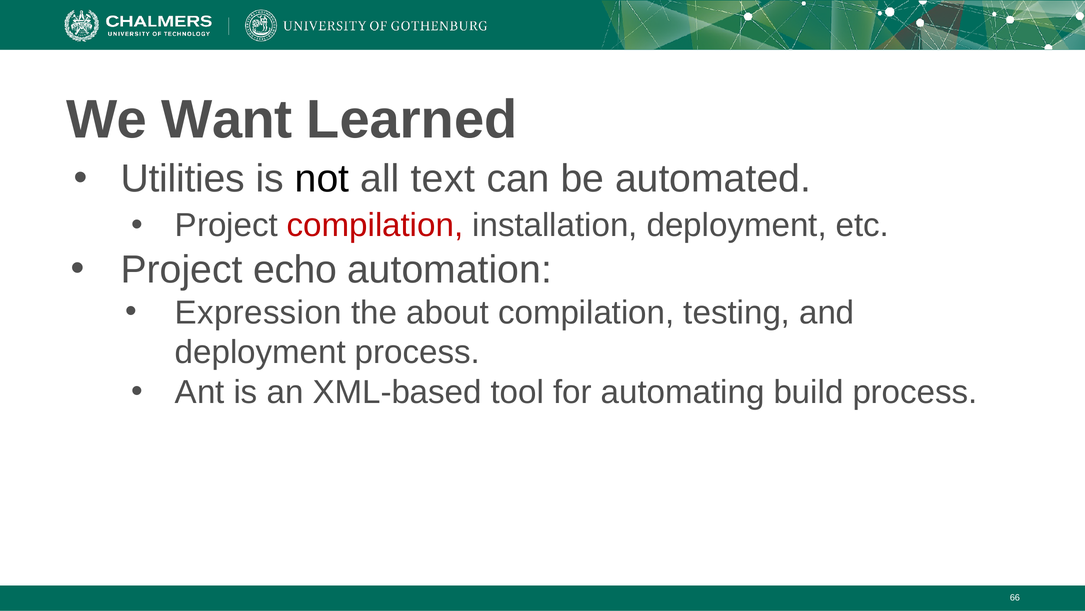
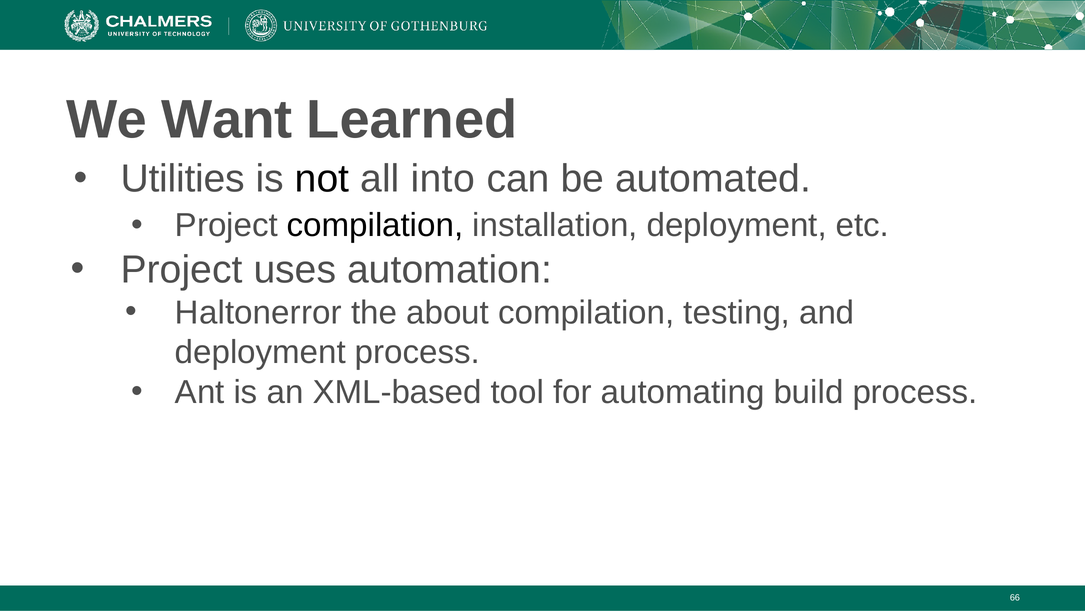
text: text -> into (443, 178)
compilation colour: red -> black (375, 225)
echo: echo -> uses (295, 269)
Expression: Expression -> Haltonerror (258, 312)
